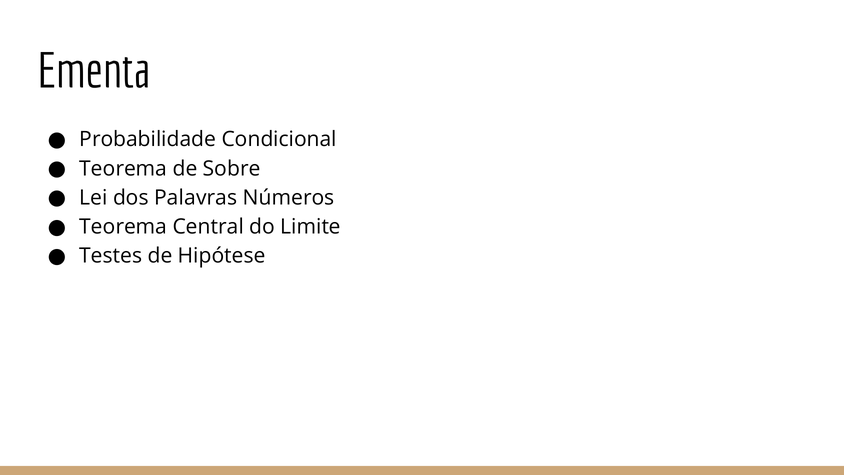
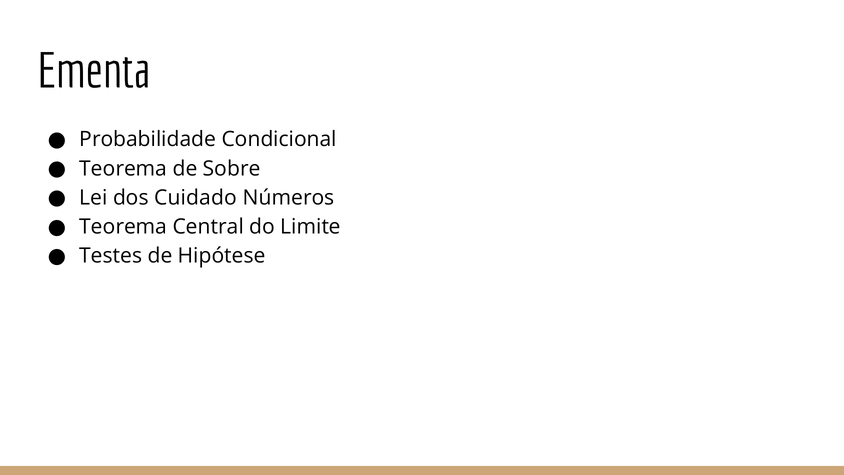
Palavras: Palavras -> Cuidado (196, 198)
